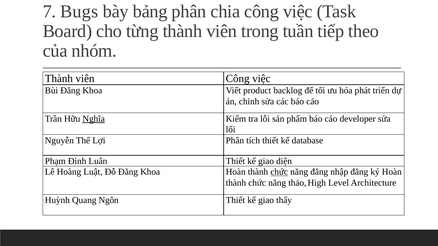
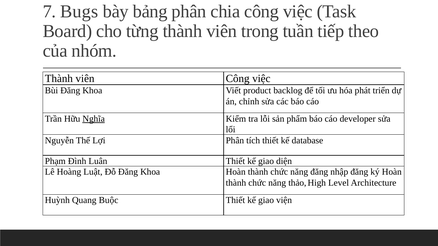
chức underline: present -> none (279, 172)
Ngôn: Ngôn -> Buộc (109, 201)
thấy: thấy -> viện (284, 201)
